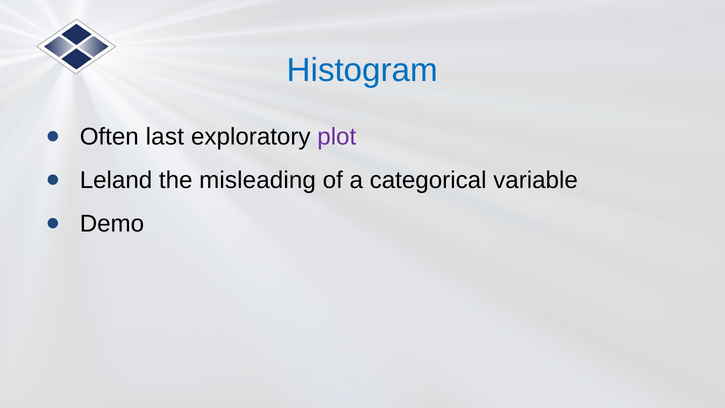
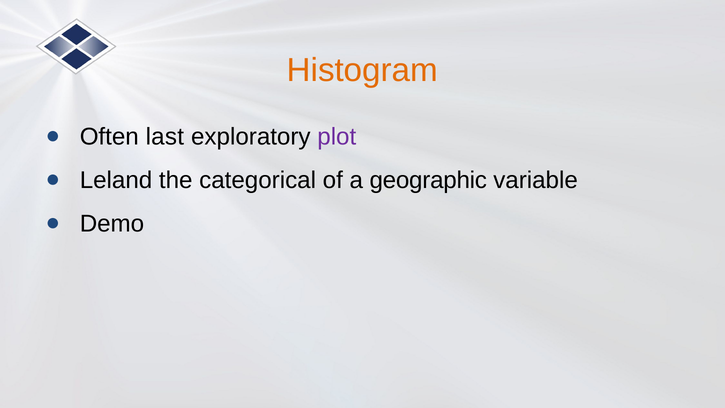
Histogram colour: blue -> orange (362, 70)
misleading: misleading -> categorical (258, 180)
categorical: categorical -> geographic (428, 180)
